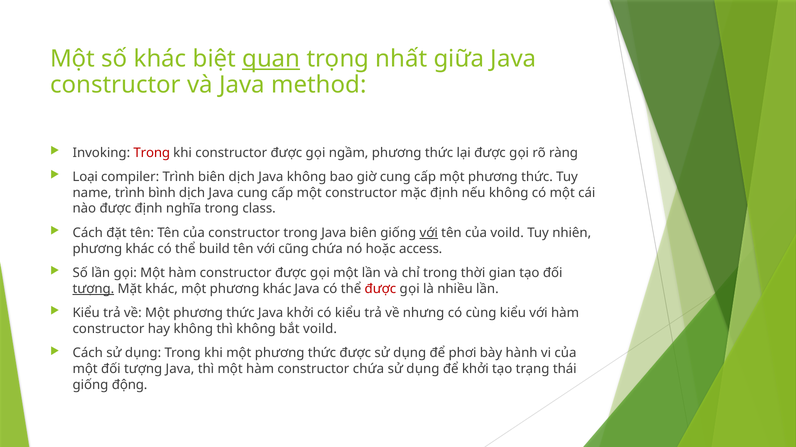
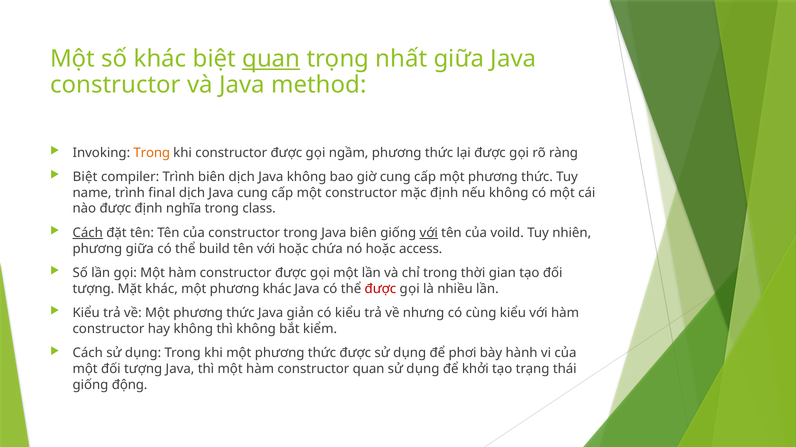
Trong colour: red -> orange (152, 153)
Loại: Loại -> Biệt (85, 177)
bình: bình -> final (162, 193)
Cách underline: none -> present (88, 233)
khác: khác -> giữa (140, 249)
với cũng: cũng -> hoặc (294, 249)
tượng underline: present -> none (93, 289)
Java khởi: khởi -> giản (300, 313)
bắt voild: voild -> kiểm (320, 329)
constructor chứa: chứa -> quan (369, 369)
